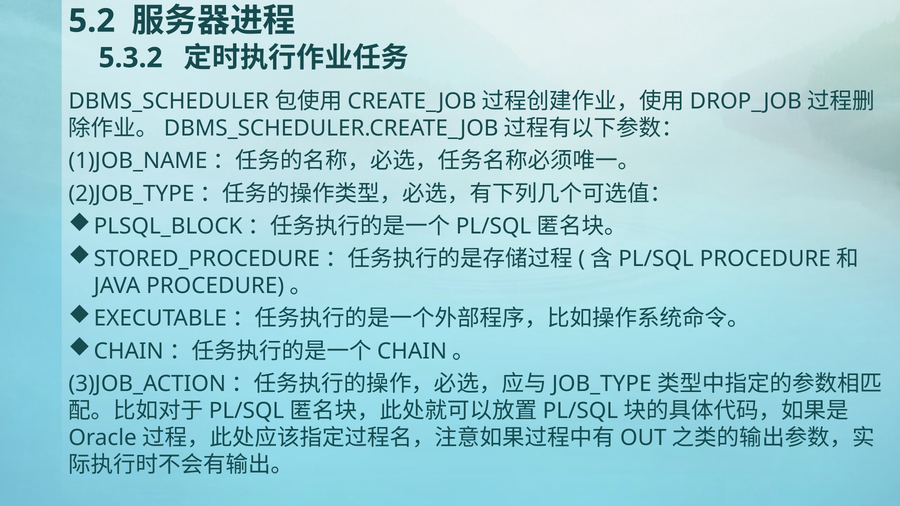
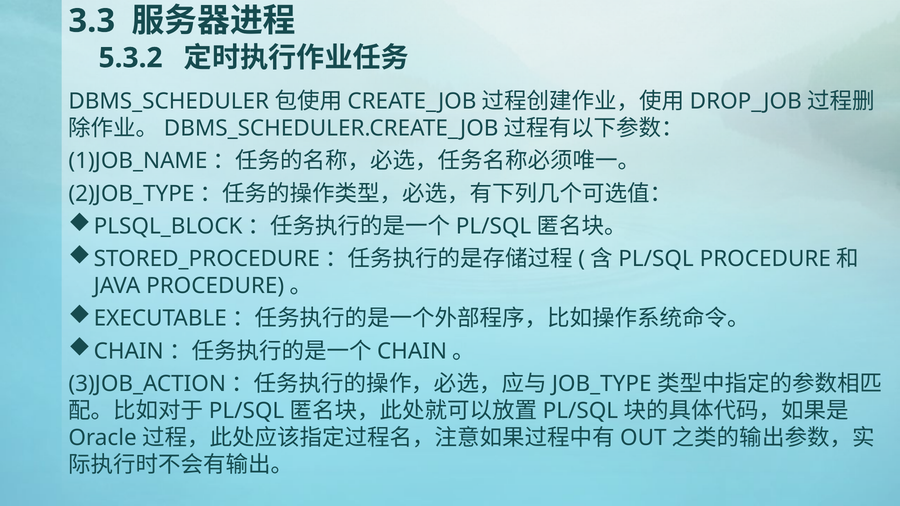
5.2: 5.2 -> 3.3 (92, 21)
